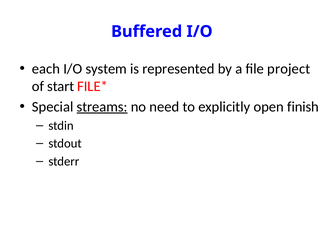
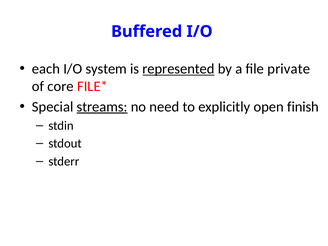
represented underline: none -> present (178, 69)
project: project -> private (289, 69)
start: start -> core (61, 86)
